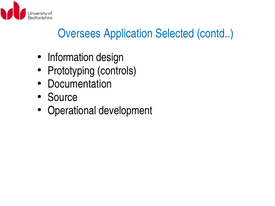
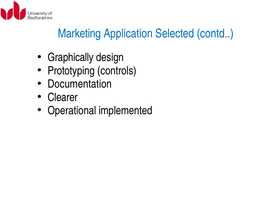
Oversees: Oversees -> Marketing (79, 33)
Information: Information -> Graphically (71, 57)
Source: Source -> Clearer (63, 97)
development: development -> implemented (126, 111)
